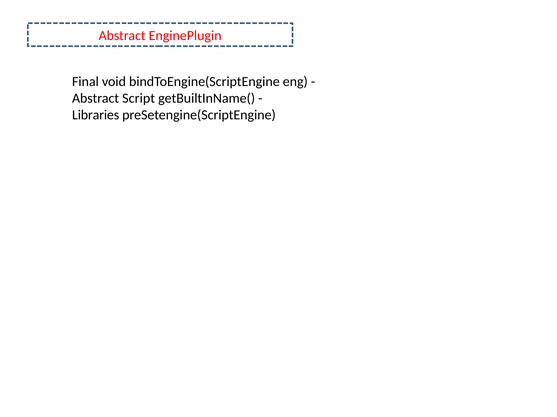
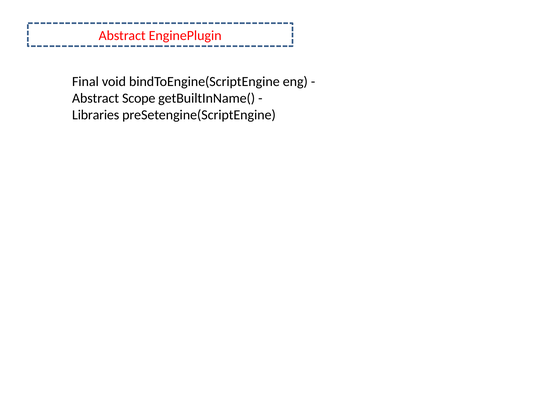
Script: Script -> Scope (139, 98)
